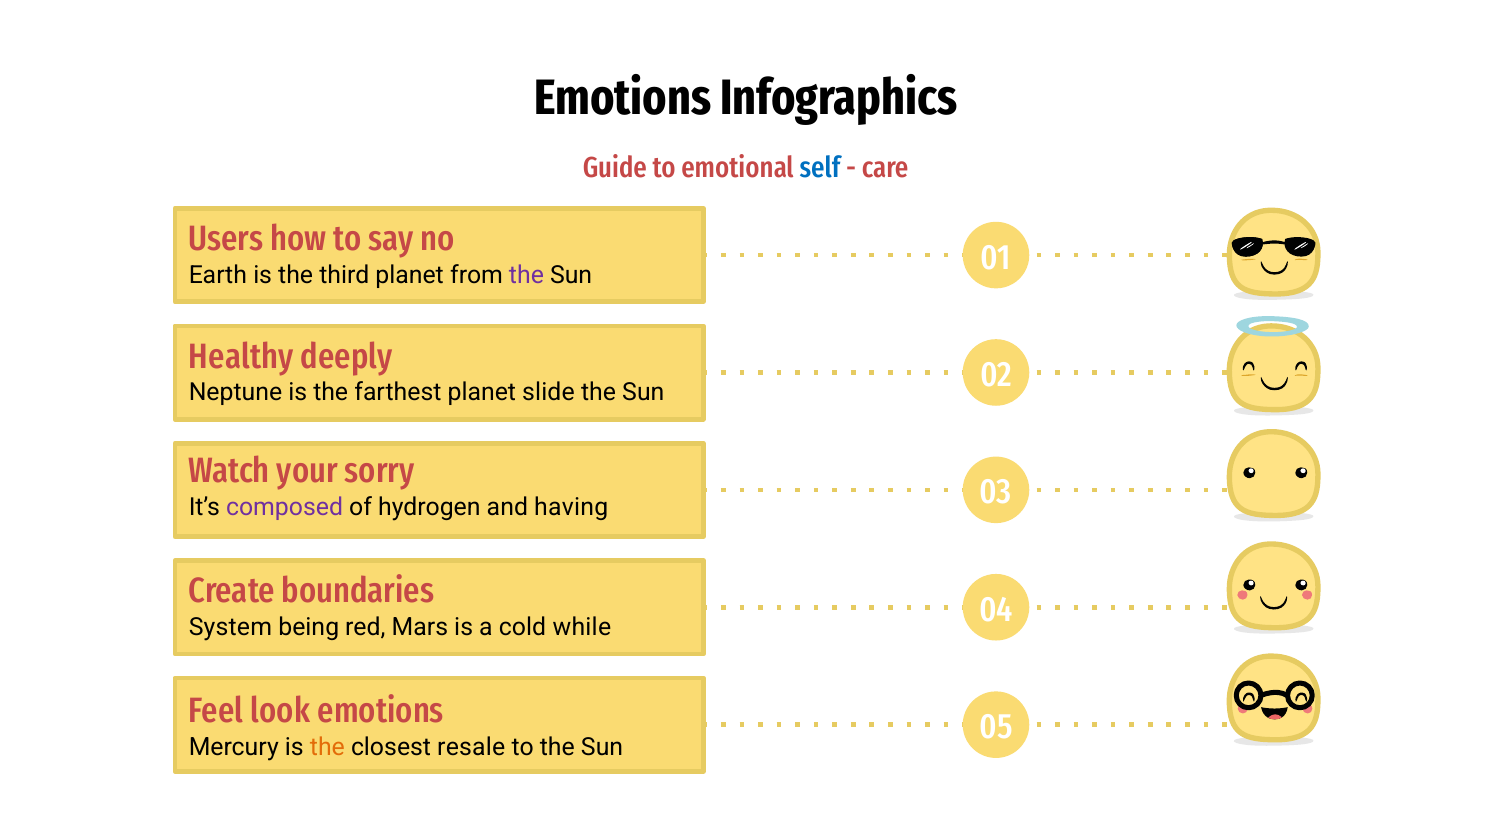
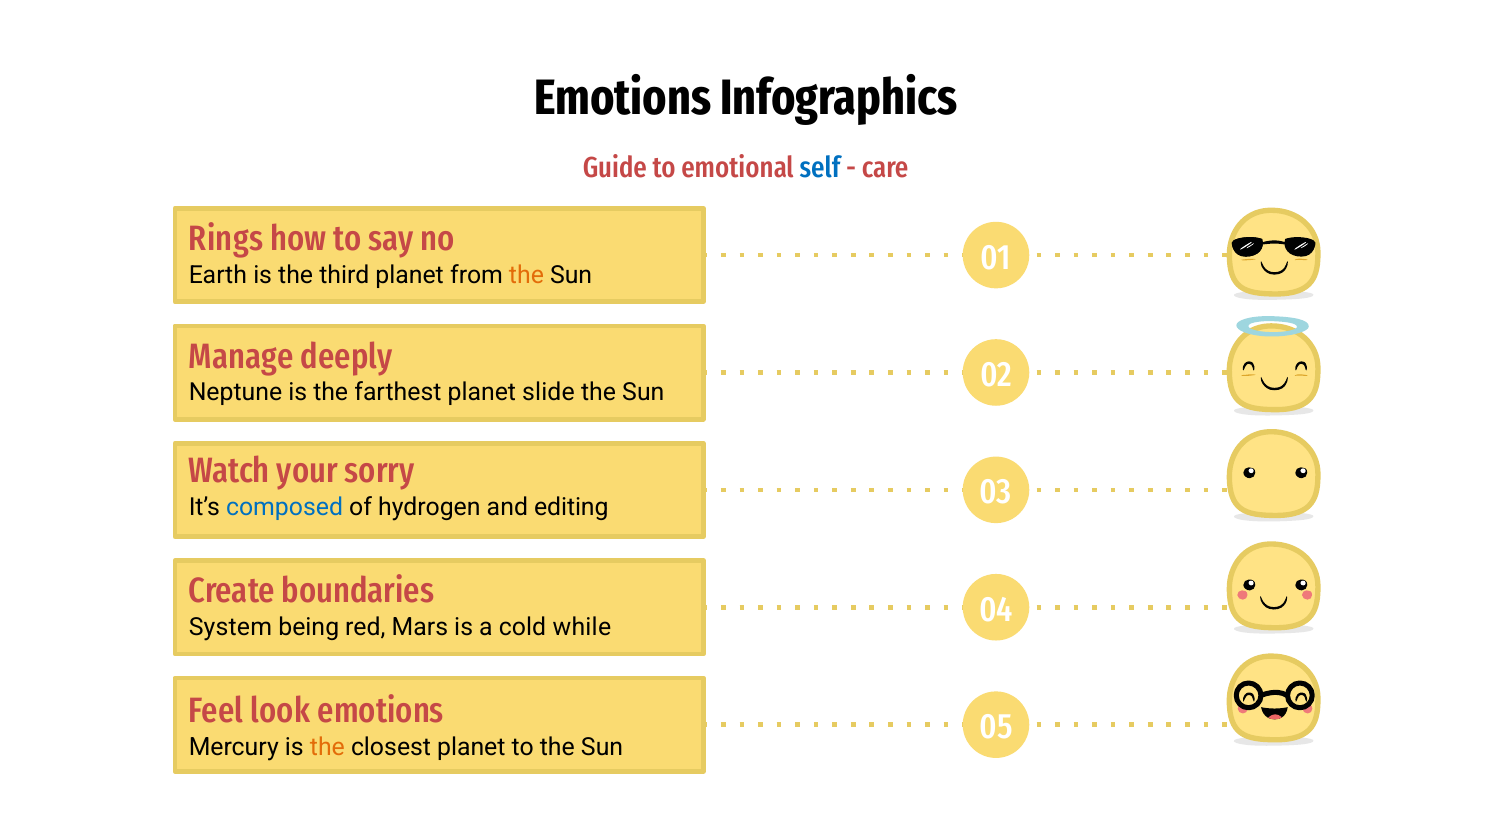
Users: Users -> Rings (226, 239)
the colour: purple -> orange (526, 276)
Healthy: Healthy -> Manage (241, 357)
composed colour: purple -> blue (285, 508)
having: having -> editing (571, 508)
closest resale: resale -> planet (471, 748)
